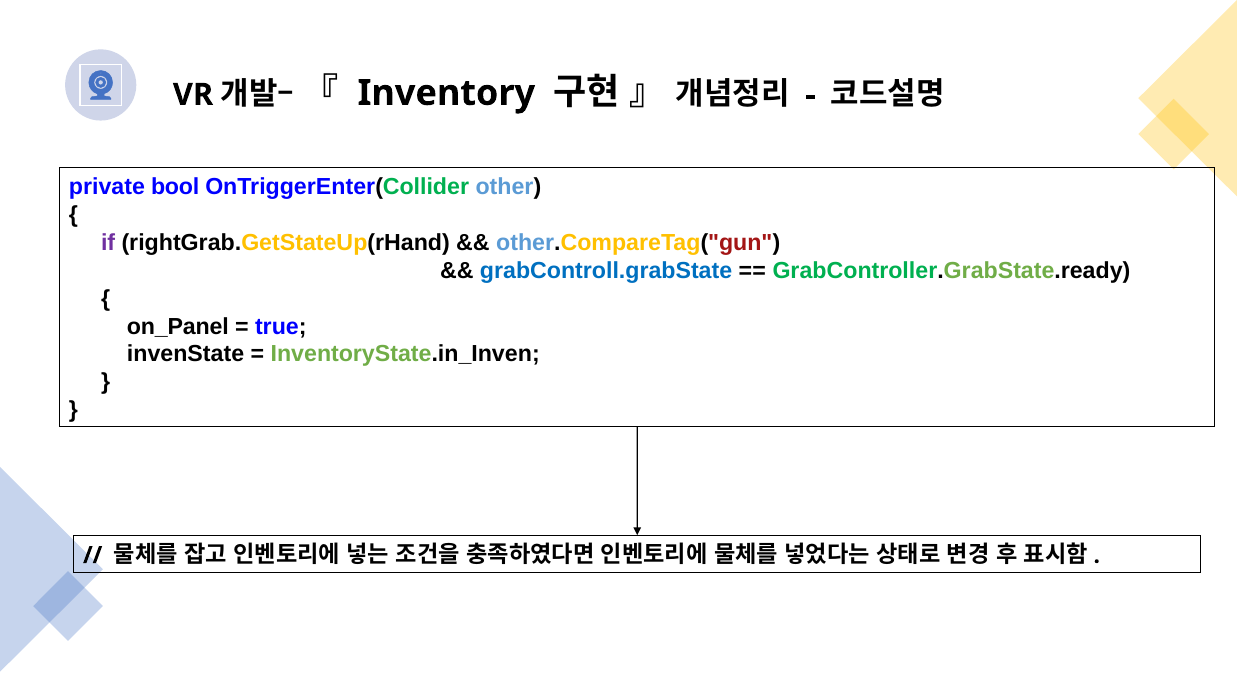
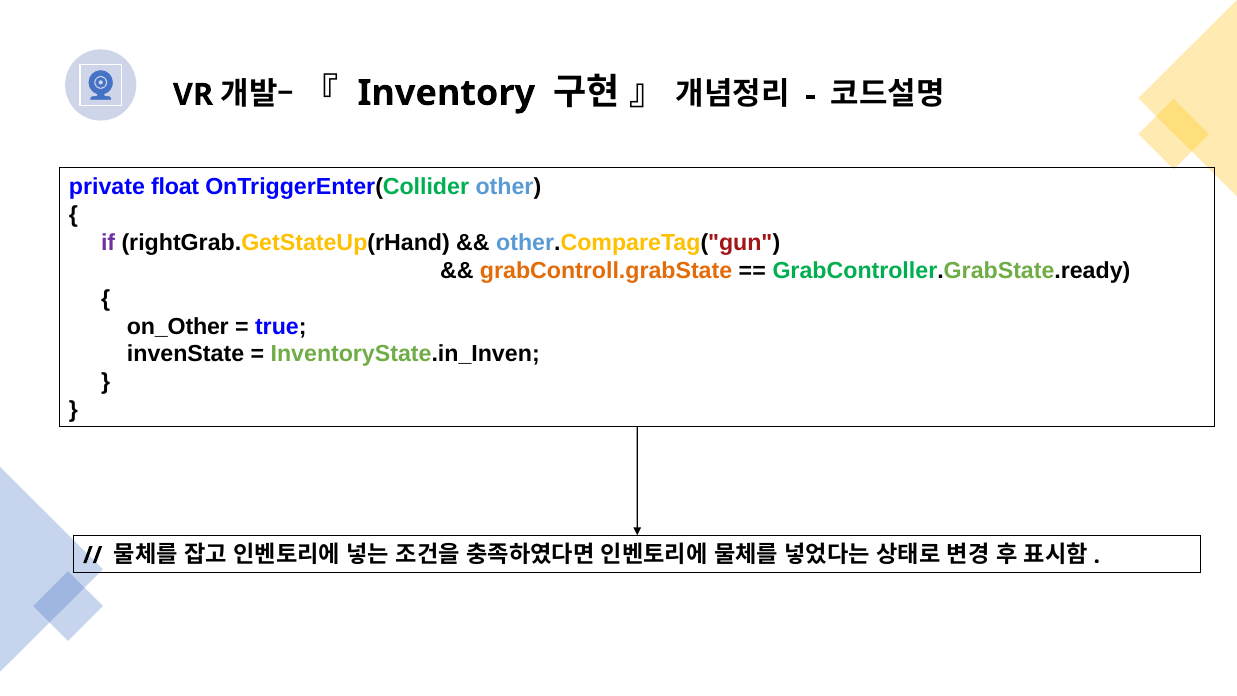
bool: bool -> float (175, 187)
grabControll.grabState colour: blue -> orange (606, 271)
on_Panel: on_Panel -> on_Other (178, 326)
